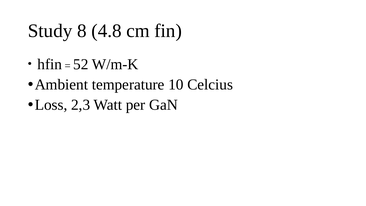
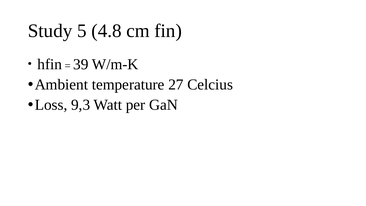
8: 8 -> 5 (82, 31)
52: 52 -> 39 (81, 64)
10: 10 -> 27 (176, 85)
2,3: 2,3 -> 9,3 (81, 105)
